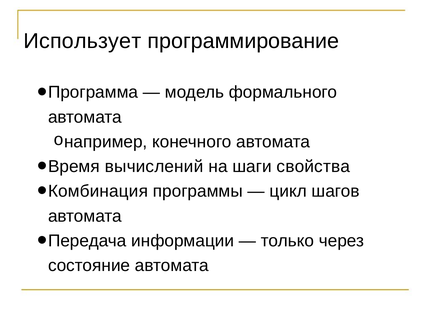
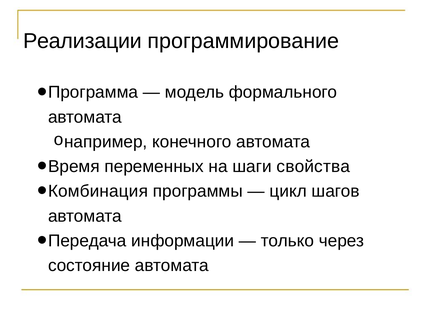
Использует: Использует -> Реализации (83, 41)
вычислений: вычислений -> переменных (154, 167)
